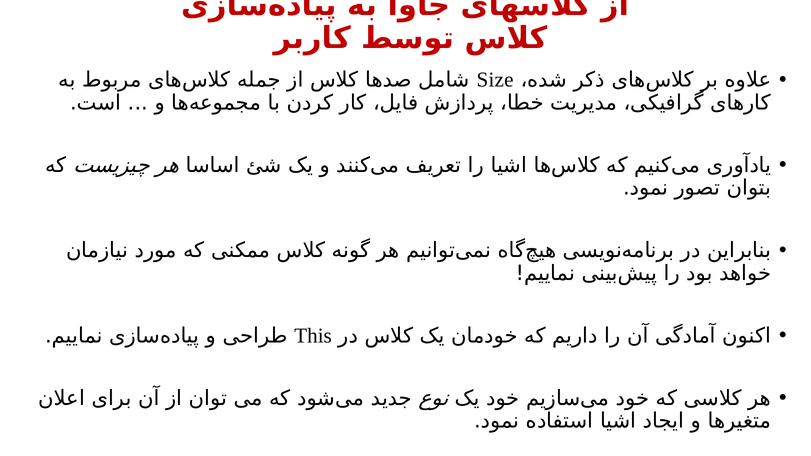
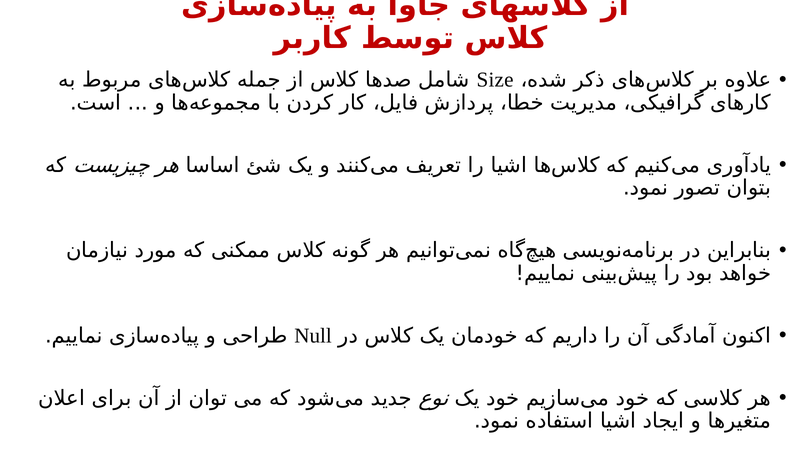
This: This -> Null (313, 336)
